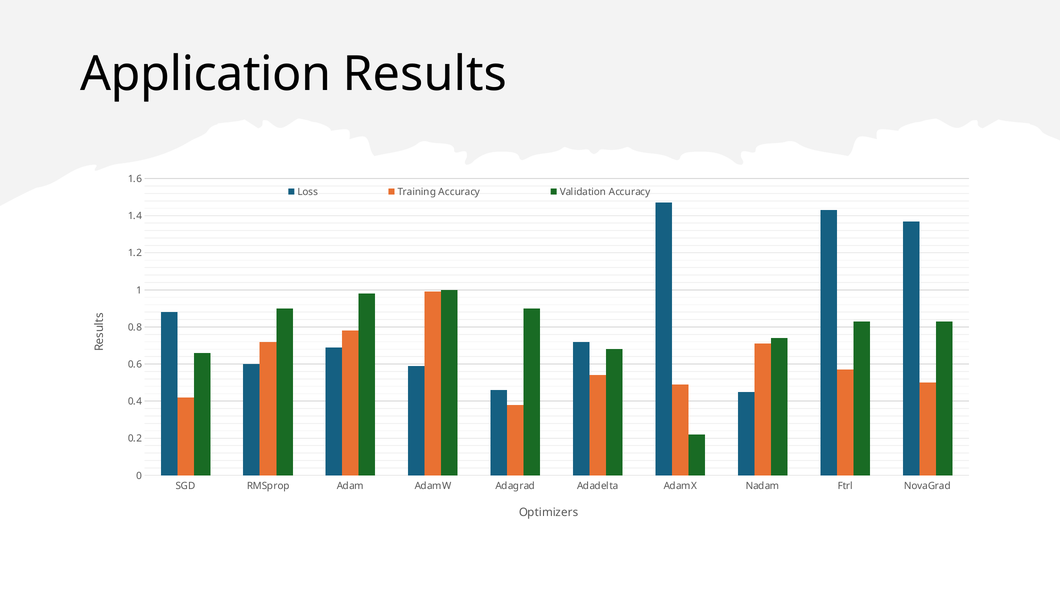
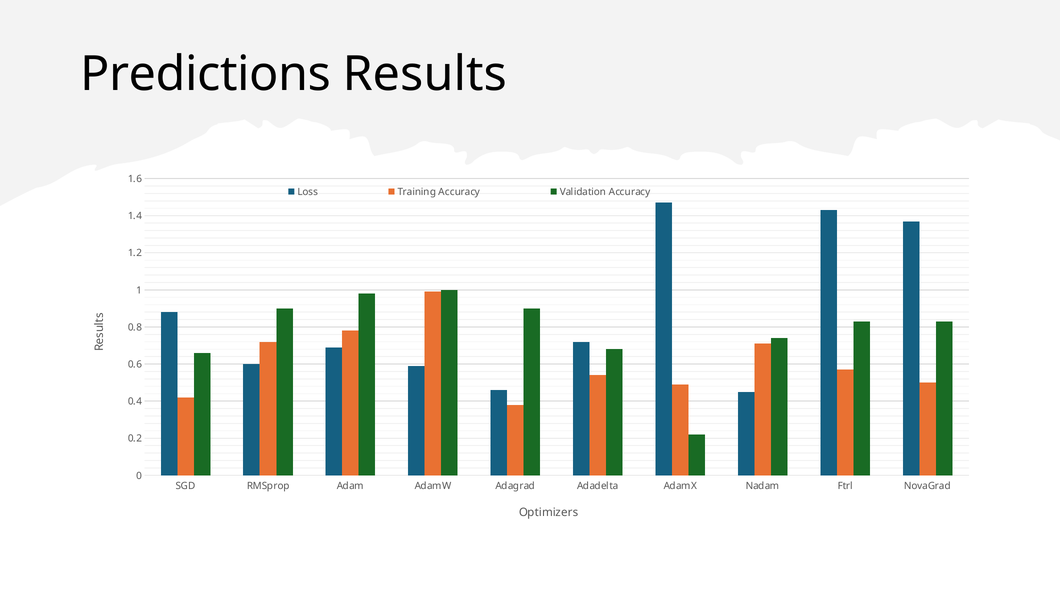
Application: Application -> Predictions (206, 74)
